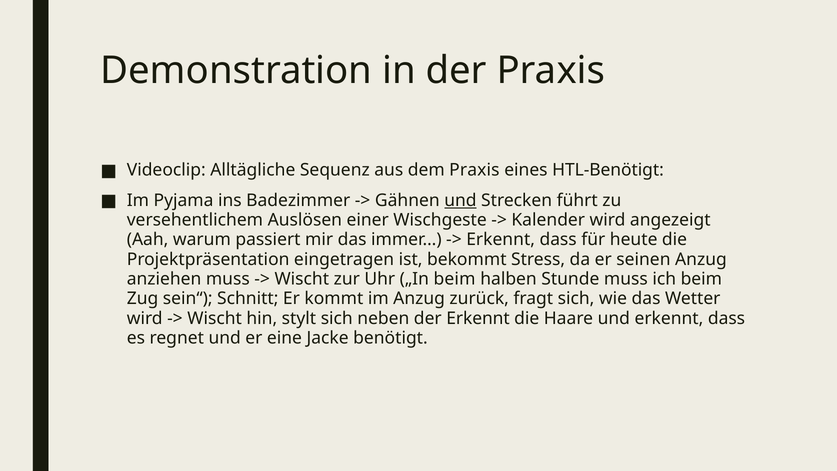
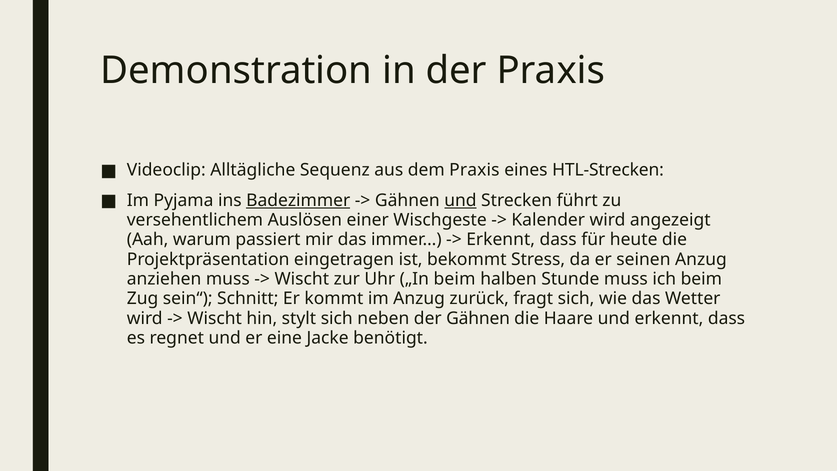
HTL-Benötigt: HTL-Benötigt -> HTL-Strecken (608, 170)
Badezimmer underline: none -> present (298, 200)
der Erkennt: Erkennt -> Gähnen (478, 318)
